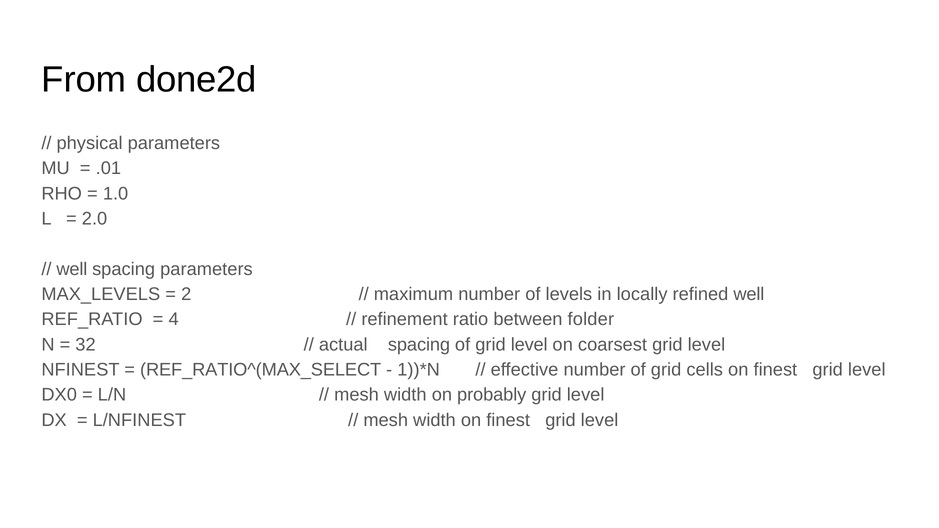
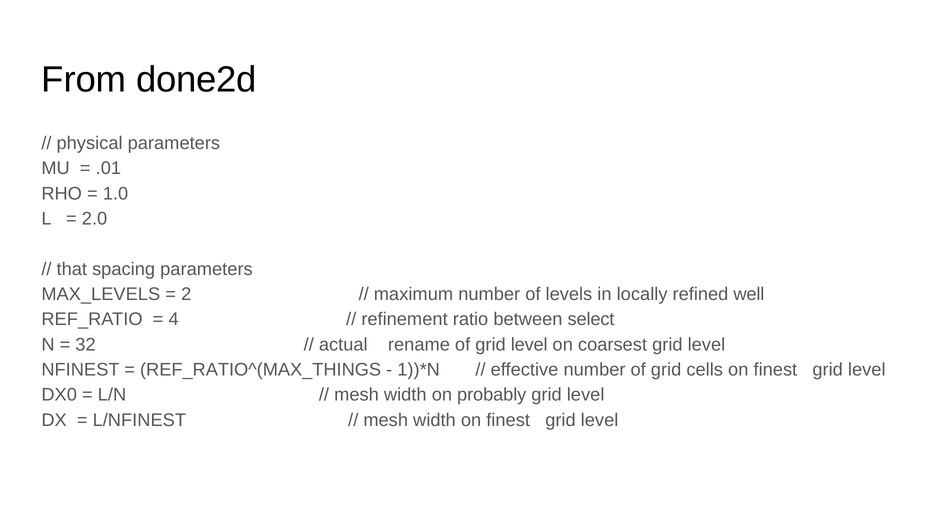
well: well -> that (72, 269)
folder: folder -> select (591, 319)
actual spacing: spacing -> rename (419, 345)
REF_RATIO^(MAX_SELECT: REF_RATIO^(MAX_SELECT -> REF_RATIO^(MAX_THINGS (261, 370)
